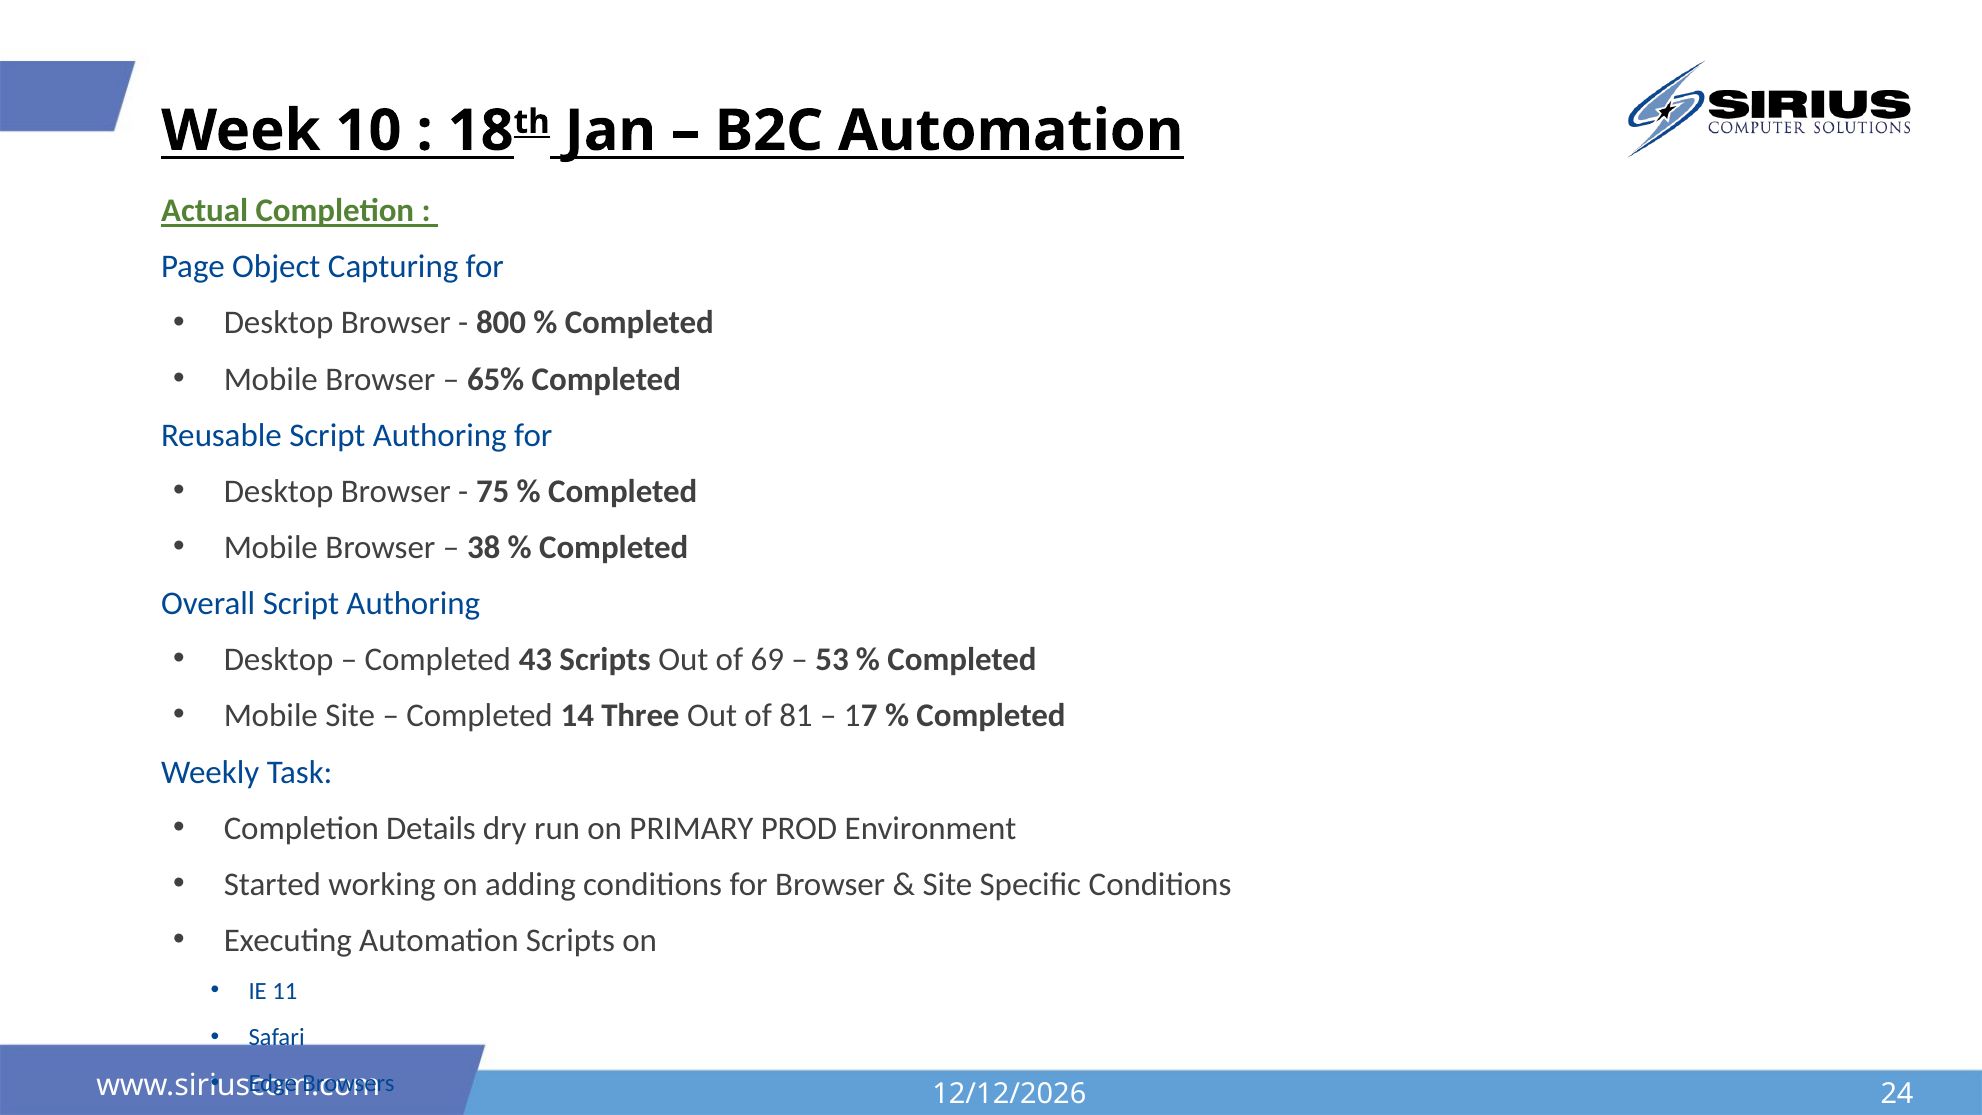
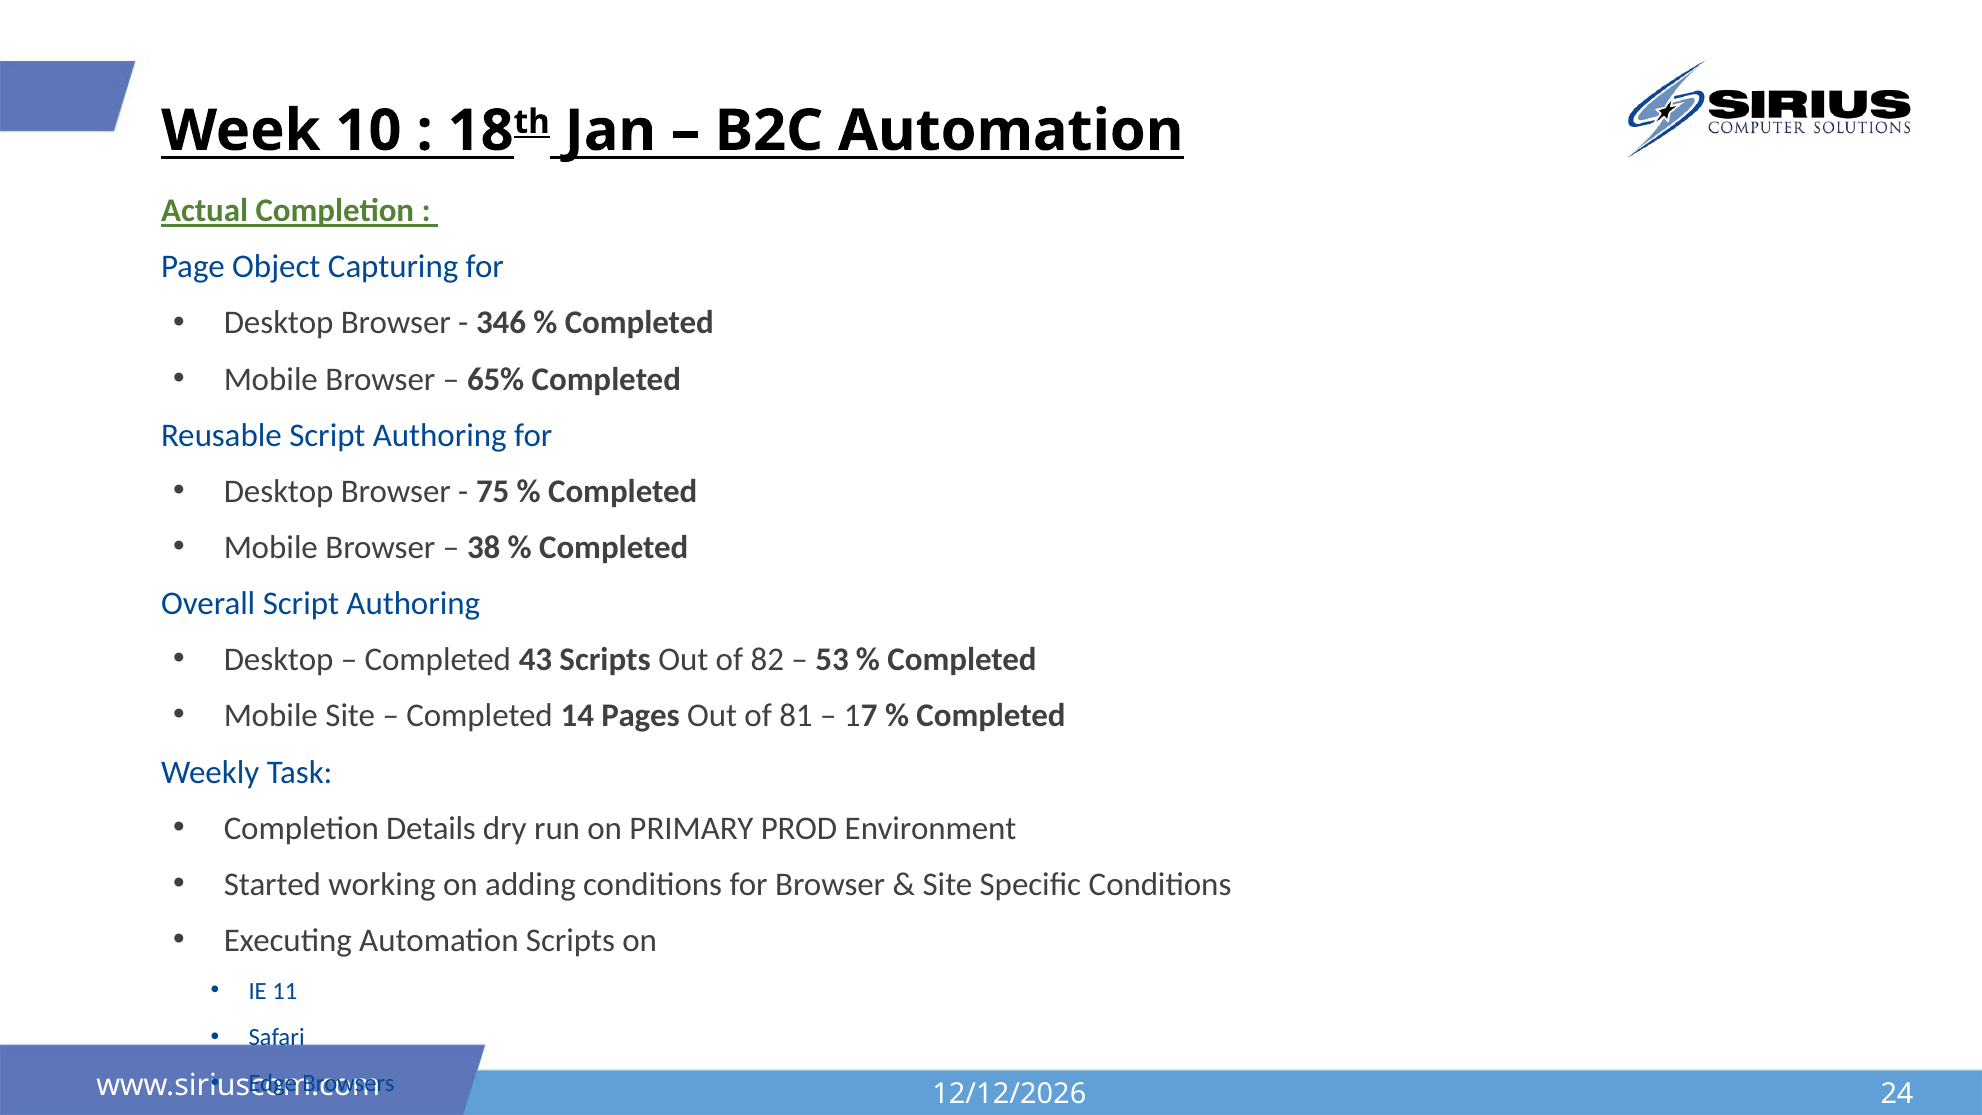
800: 800 -> 346 (501, 323)
69: 69 -> 82 (767, 660)
Three: Three -> Pages (640, 716)
